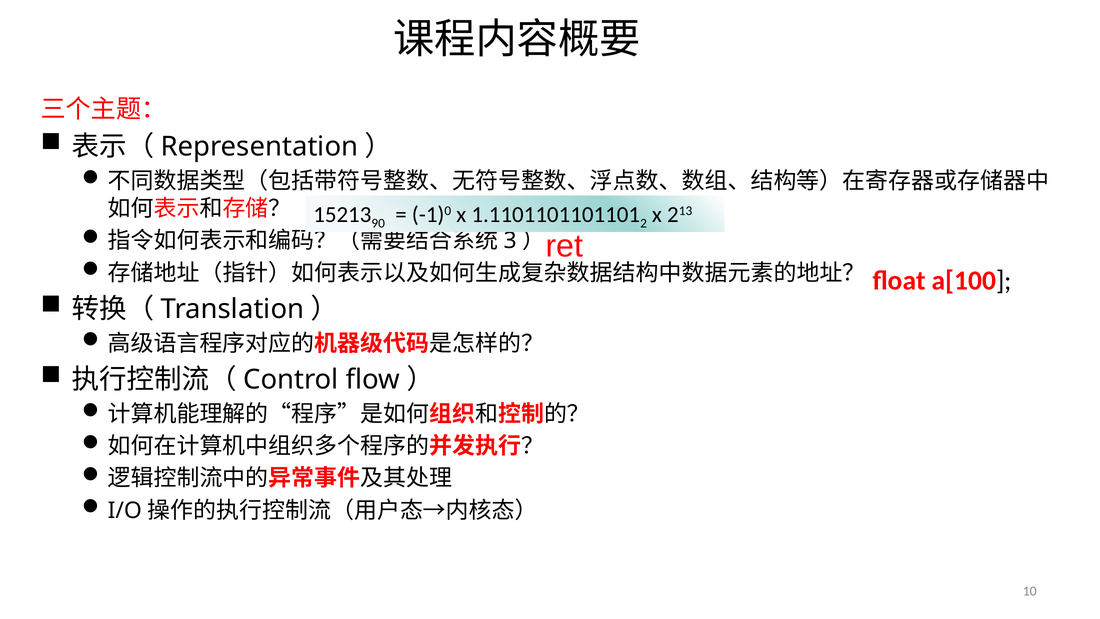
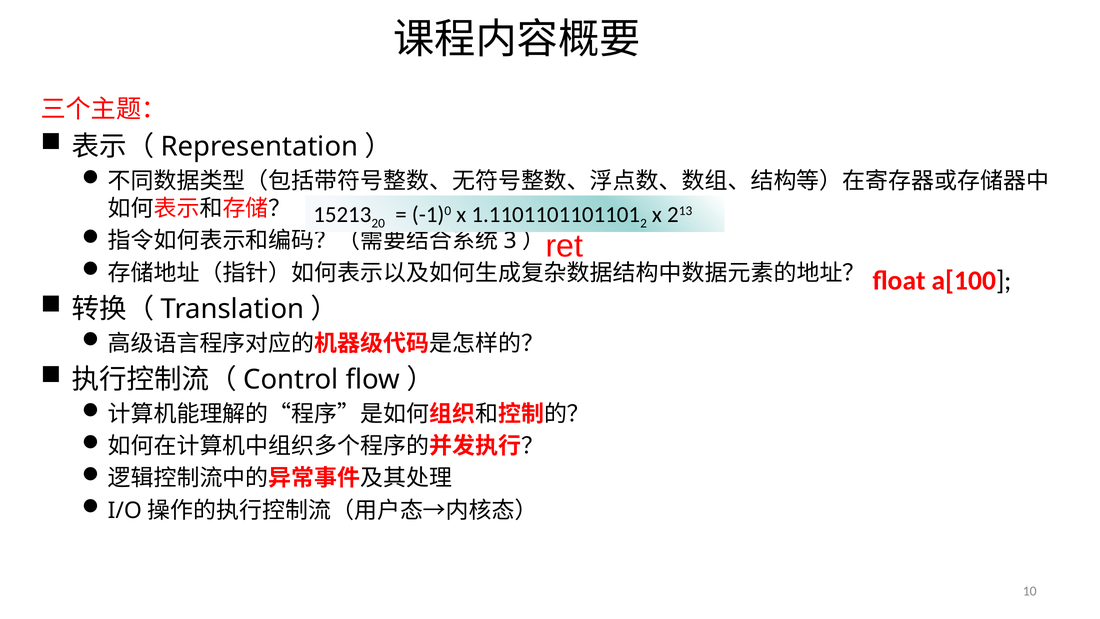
90: 90 -> 20 (378, 223)
